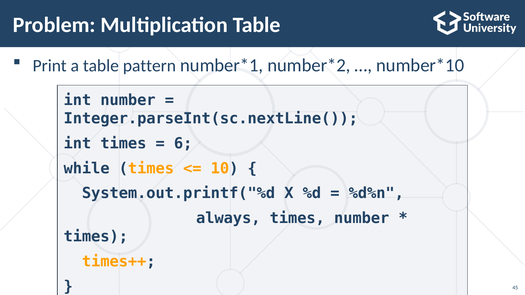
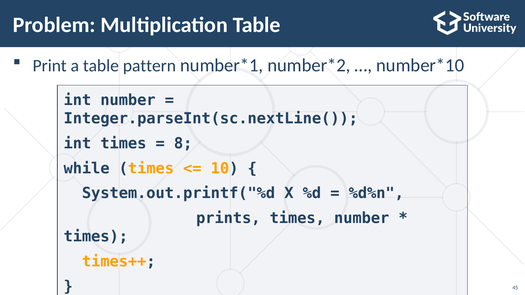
6: 6 -> 8 (183, 144)
always: always -> prints (228, 218)
